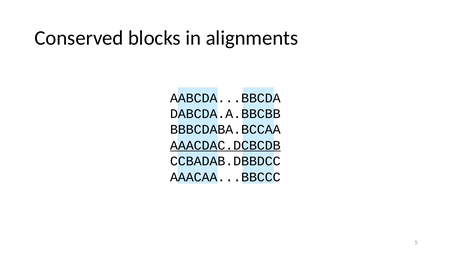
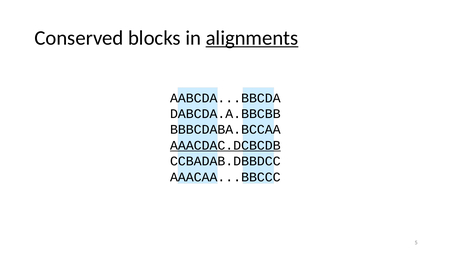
alignments underline: none -> present (252, 38)
